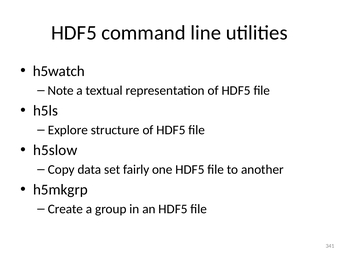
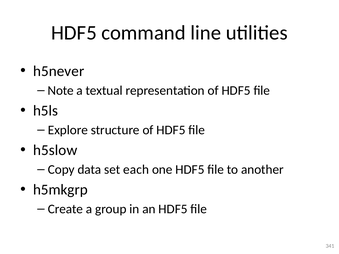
h5watch: h5watch -> h5never (59, 71)
fairly: fairly -> each (136, 170)
